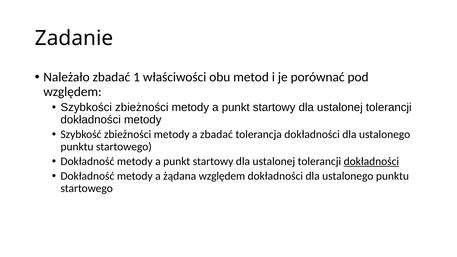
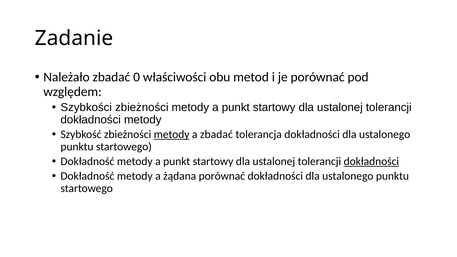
1: 1 -> 0 (137, 77)
metody underline: none -> present (172, 134)
żądana względem: względem -> porównać (222, 176)
